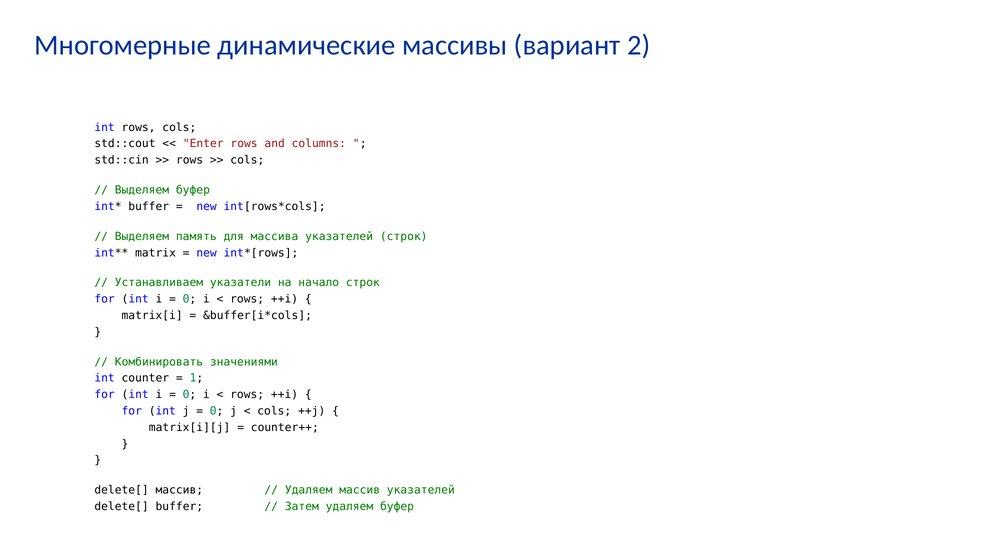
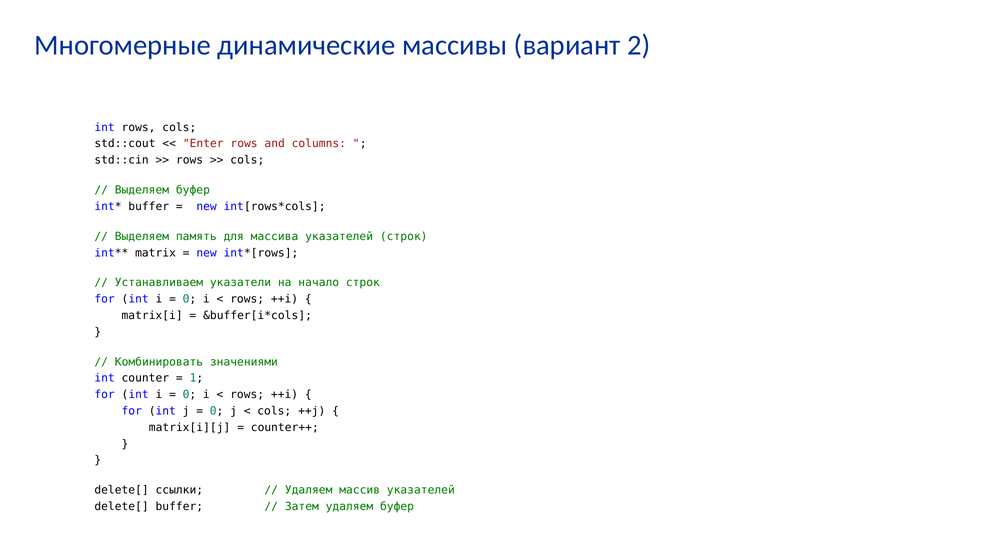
delete[ массив: массив -> ссылки (179, 490)
